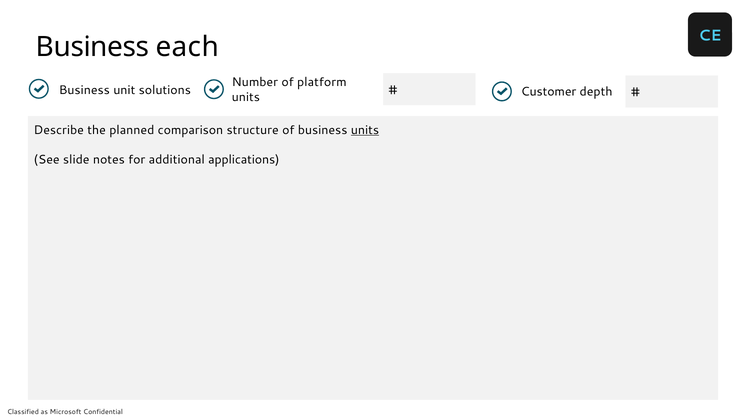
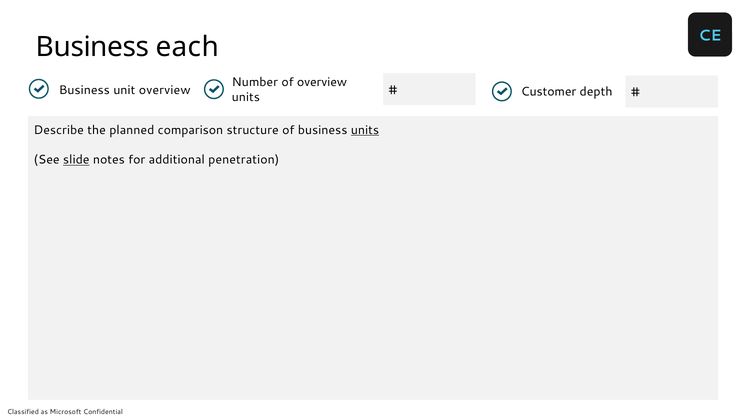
of platform: platform -> overview (322, 82)
unit solutions: solutions -> overview (165, 90)
slide underline: none -> present (76, 160)
applications: applications -> penetration (244, 160)
